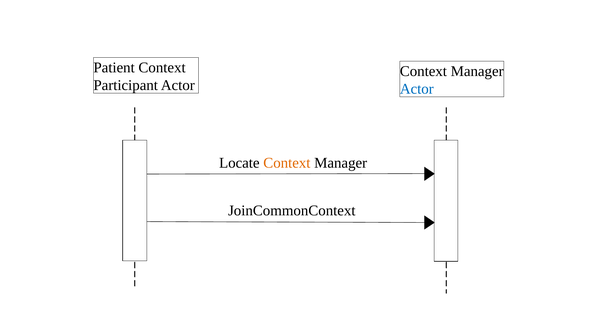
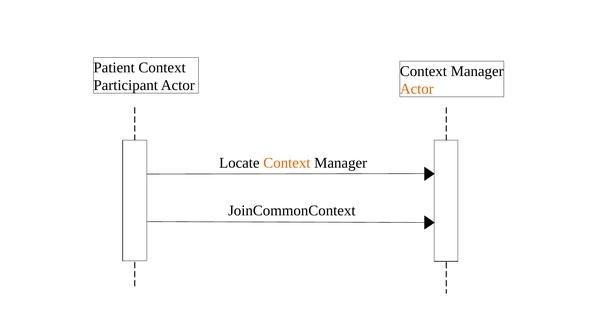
Actor colour: blue -> orange (417, 89)
